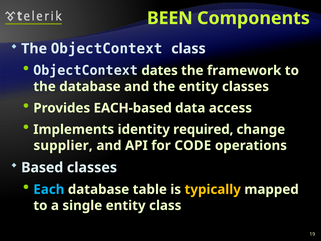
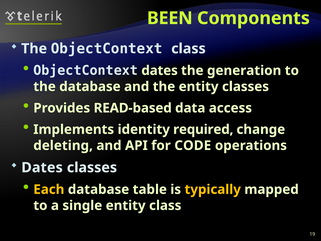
framework: framework -> generation (244, 70)
EACH-based: EACH-based -> READ-based (133, 108)
supplier: supplier -> deleting (63, 145)
Based: Based -> Dates (42, 167)
Each colour: light blue -> yellow (49, 189)
